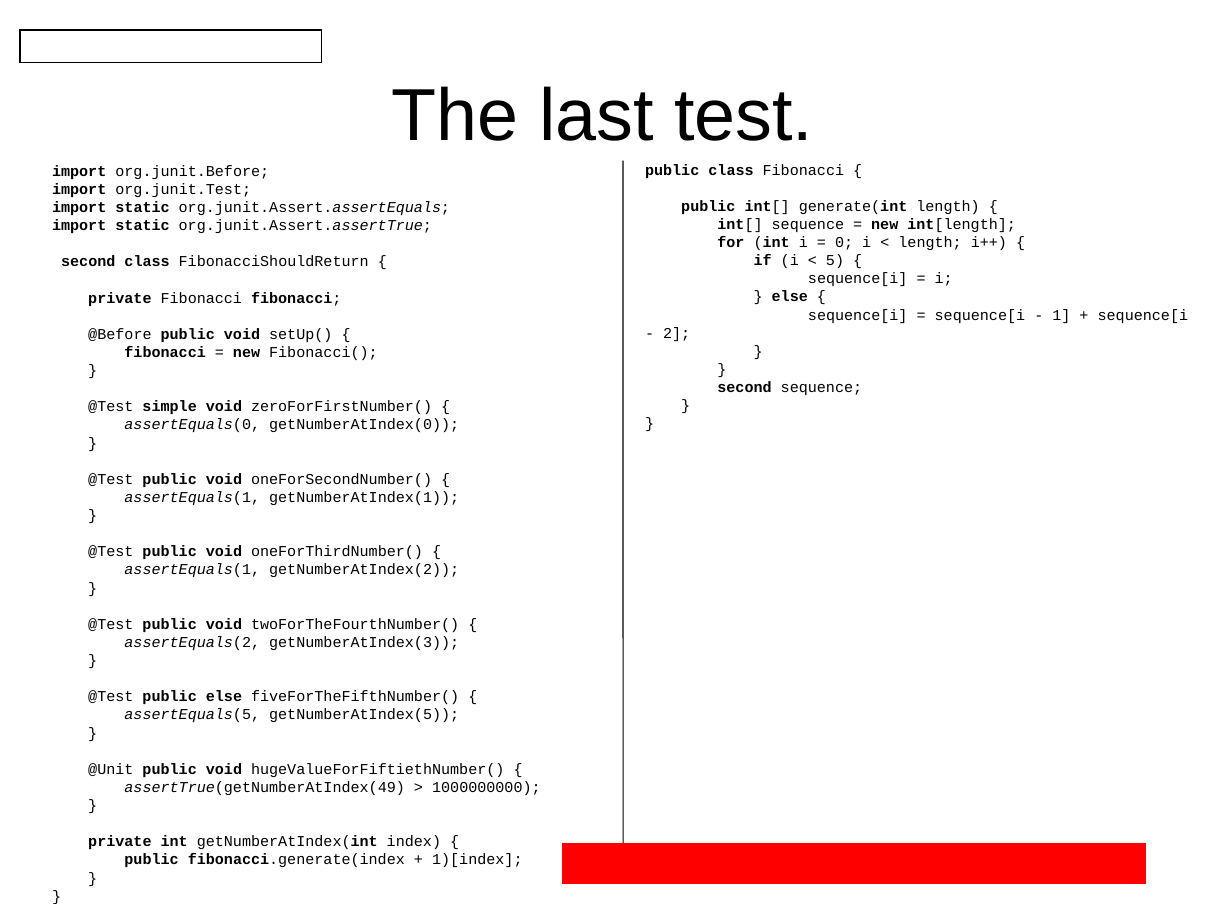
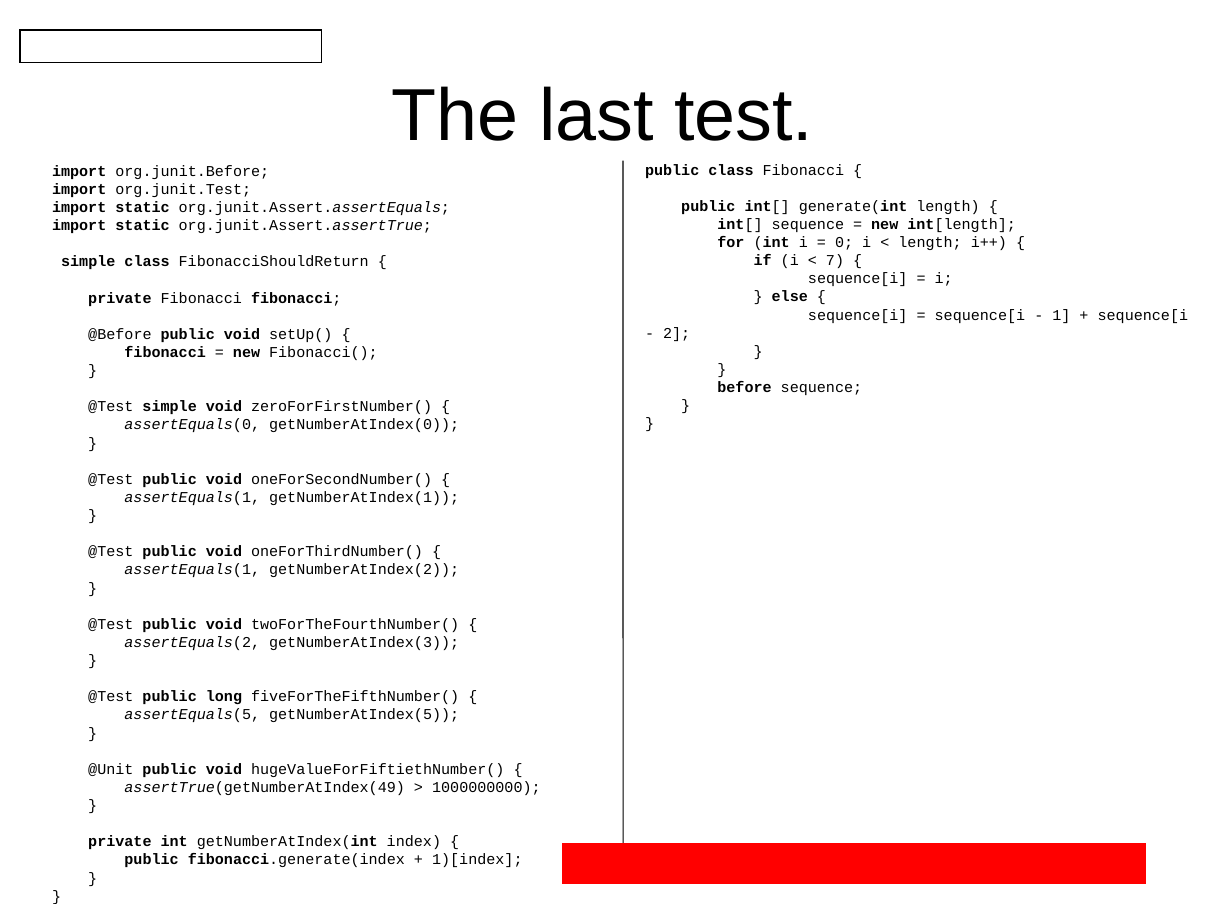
5: 5 -> 7 (835, 261)
second: second -> simple (88, 262)
second: second -> before (745, 388)
public else: else -> long (224, 697)
